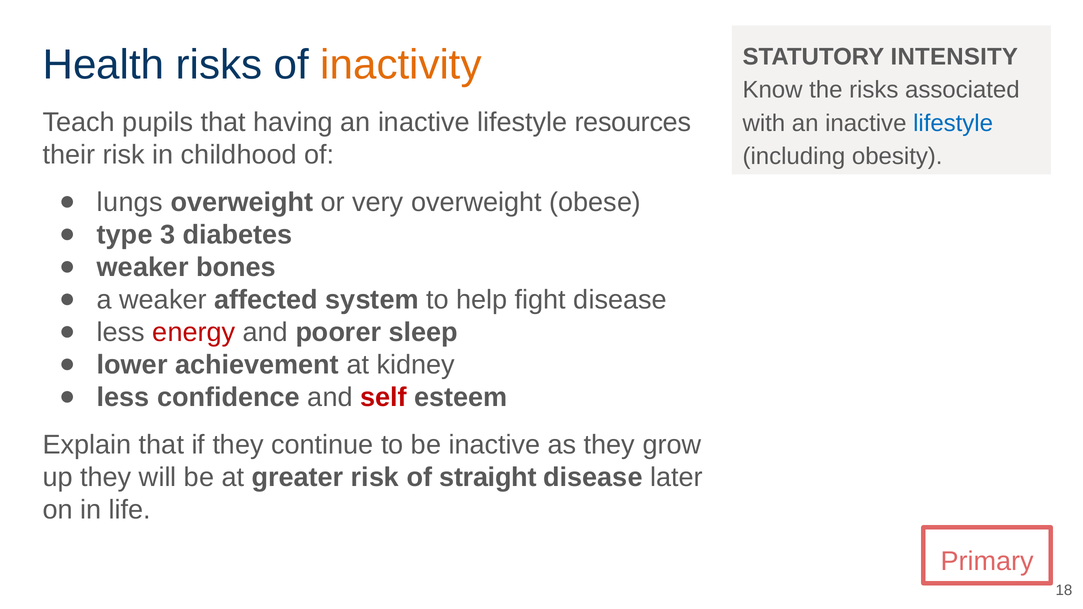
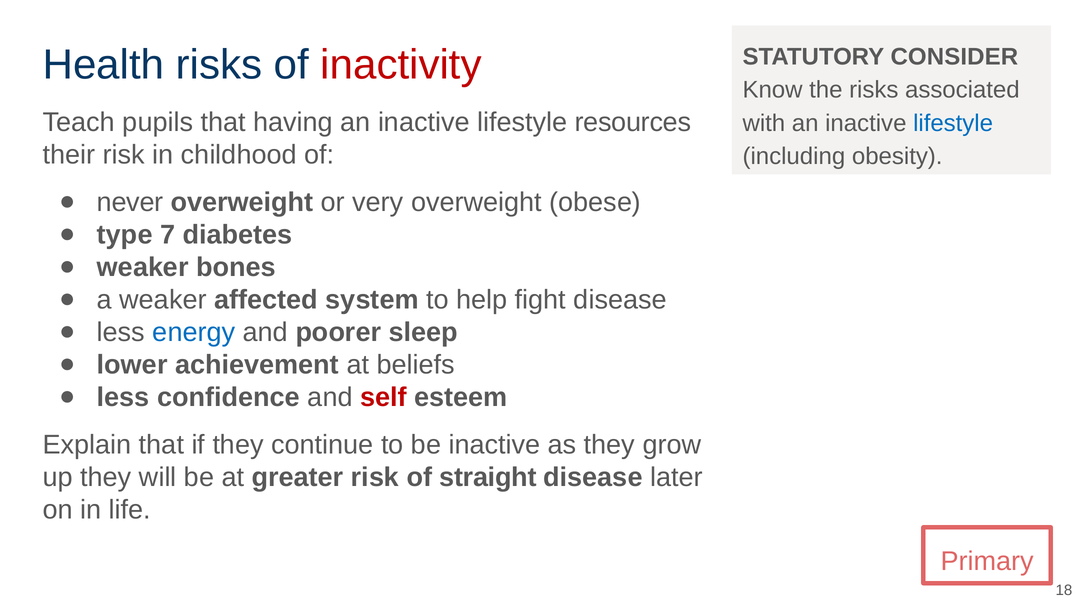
inactivity colour: orange -> red (401, 65)
INTENSITY: INTENSITY -> CONSIDER (954, 57)
lungs: lungs -> never (130, 202)
3: 3 -> 7 (168, 235)
energy colour: red -> blue (194, 332)
kidney: kidney -> beliefs (416, 365)
